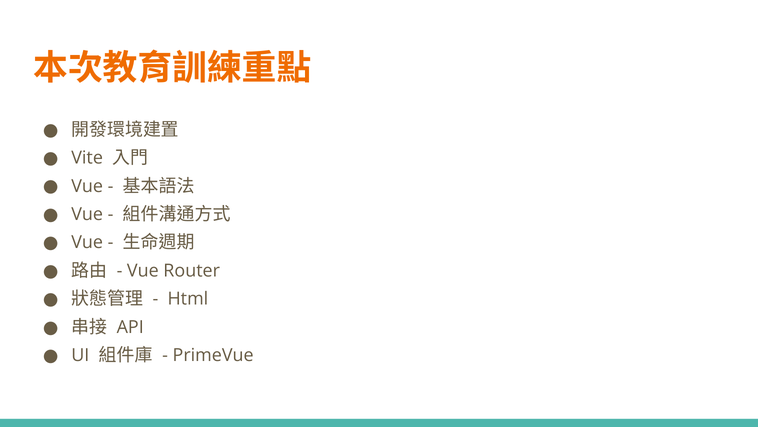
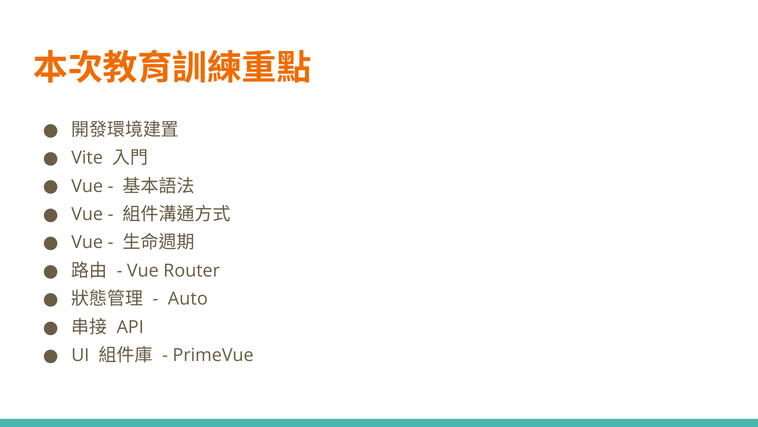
Html: Html -> Auto (188, 299)
